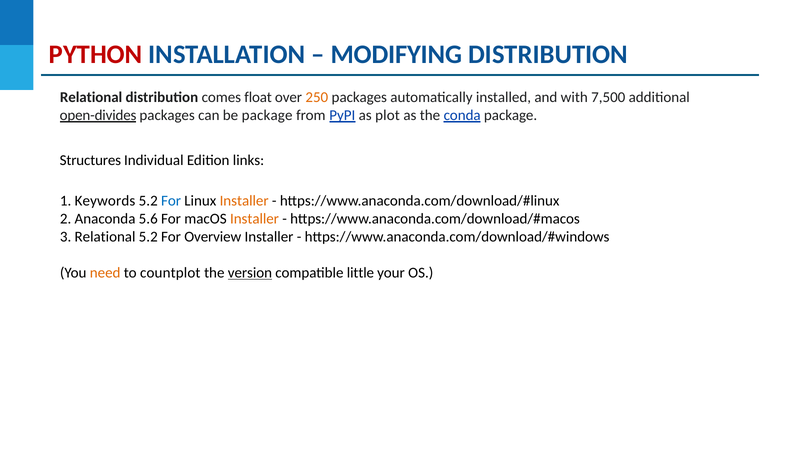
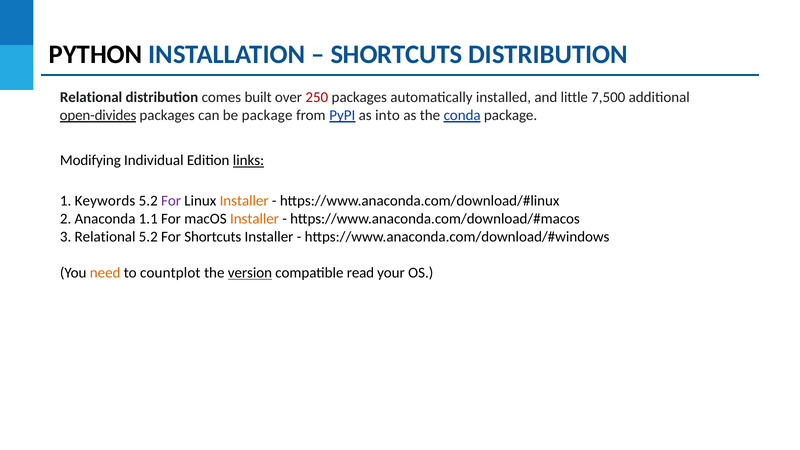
PYTHON colour: red -> black (96, 55)
MODIFYING: MODIFYING -> SHORTCUTS (396, 55)
float: float -> built (258, 97)
250 colour: orange -> red (317, 97)
with: with -> little (574, 97)
plot: plot -> into (387, 115)
Structures: Structures -> Modifying (90, 160)
links underline: none -> present (248, 160)
For colour: blue -> purple (171, 201)
5.6: 5.6 -> 1.1 (148, 219)
For Overview: Overview -> Shortcuts (213, 237)
little: little -> read (360, 273)
